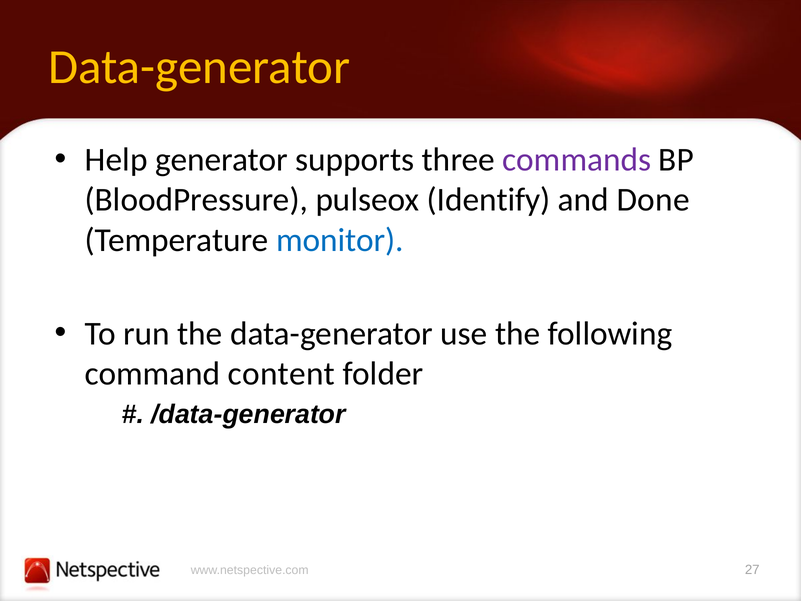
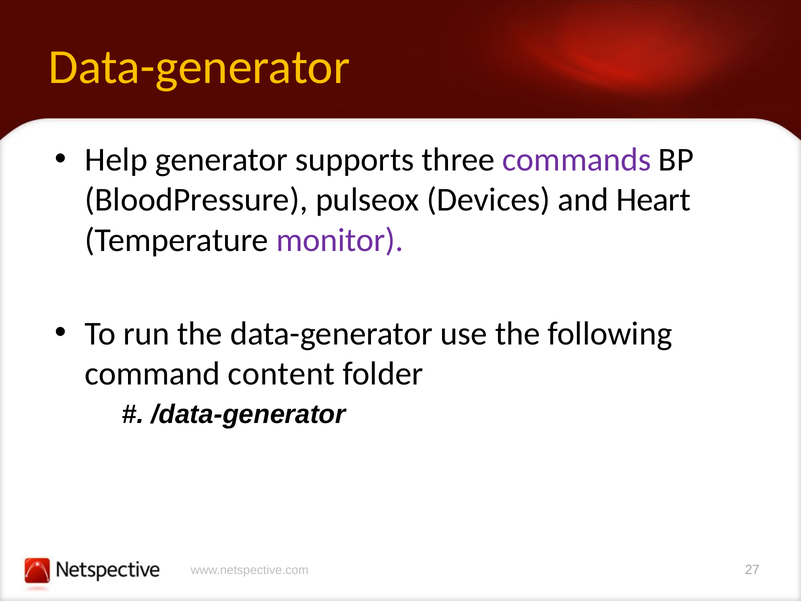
Identify: Identify -> Devices (489, 200)
Done: Done -> Heart (653, 200)
monitor colour: blue -> purple (340, 240)
